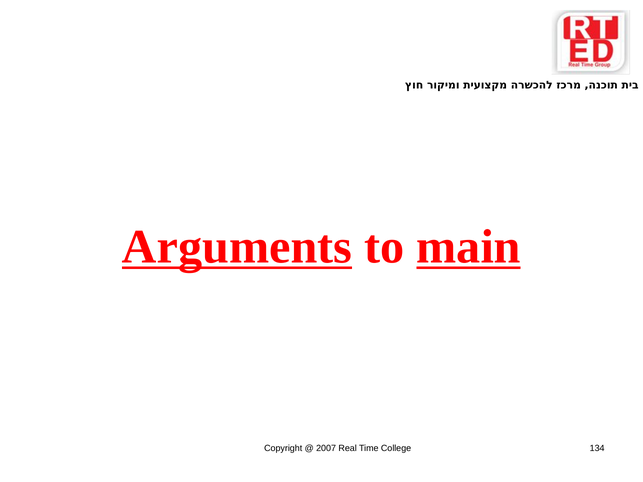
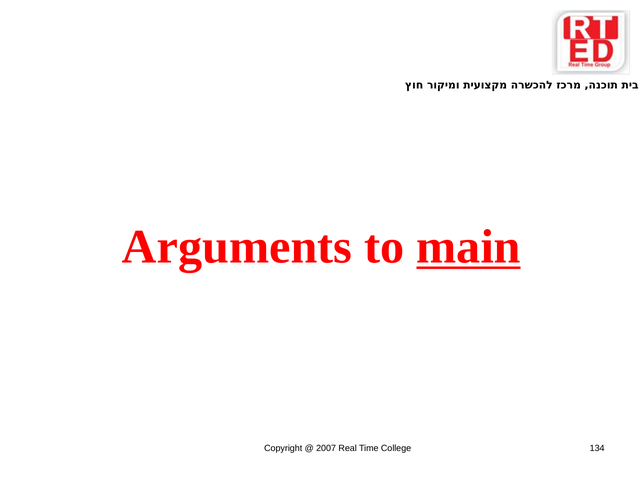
Arguments underline: present -> none (237, 247)
